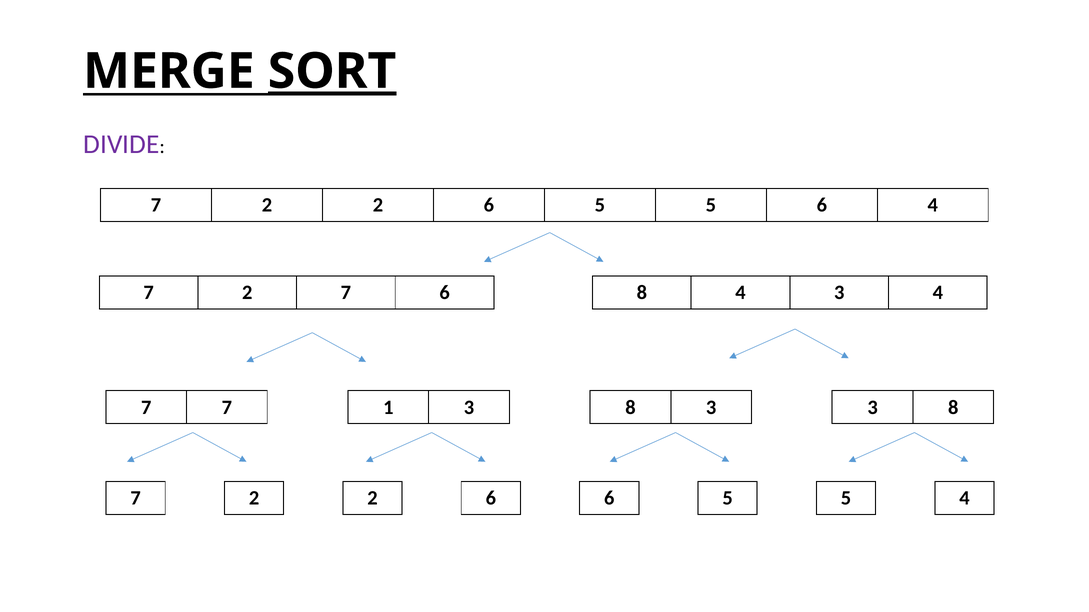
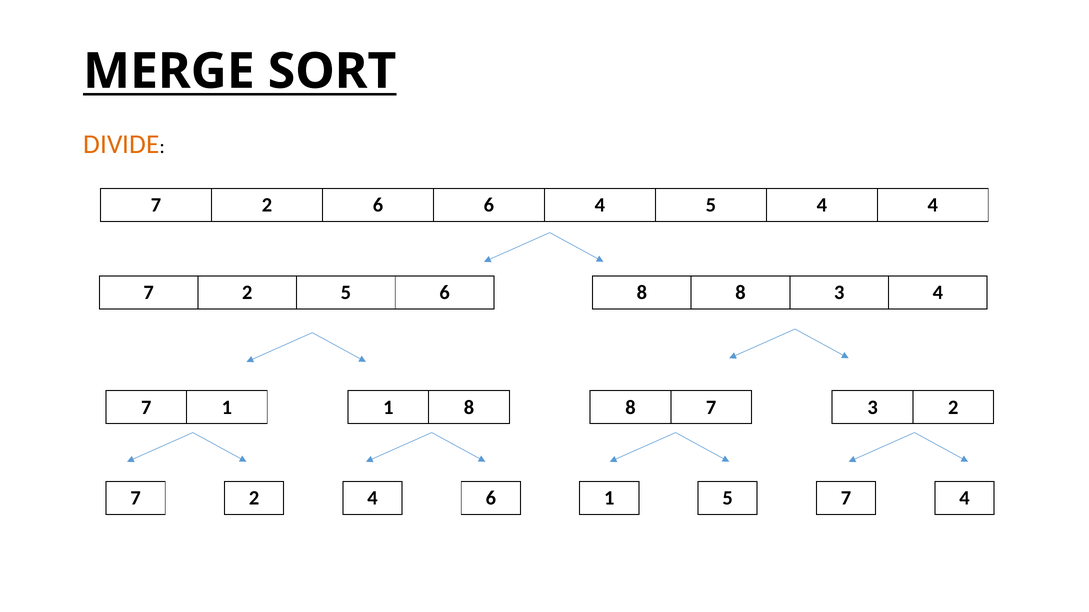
SORT underline: present -> none (332, 71)
DIVIDE colour: purple -> orange (121, 145)
2: 2 -> 6 (378, 205)
5: 5 -> 4 (600, 205)
5 6: 6 -> 4 (822, 205)
2 7: 7 -> 5 (346, 293)
6 8 4: 4 -> 8 (741, 293)
7 7: 7 -> 1 (227, 408)
1 3: 3 -> 8 (469, 408)
8 3: 3 -> 7 (711, 408)
8: 8 -> 2 (953, 408)
2: 2 -> 4 (372, 499)
6 6: 6 -> 1 (609, 499)
5: 5 -> 7 (846, 499)
